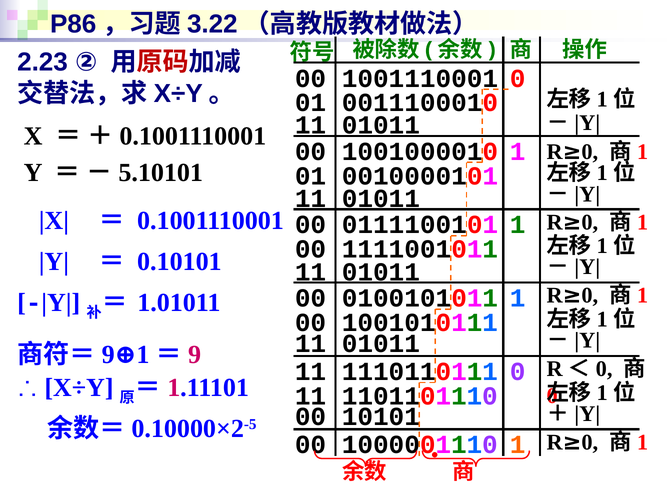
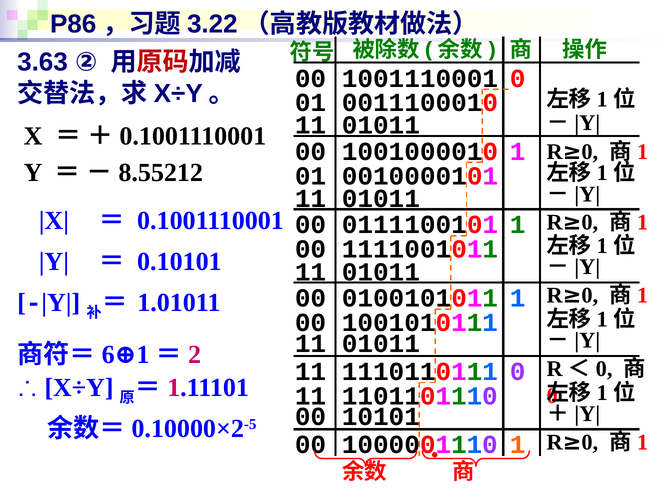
2.23: 2.23 -> 3.63 (43, 62)
5.10101: 5.10101 -> 8.55212 (161, 173)
9: 9 -> 2 (195, 355)
9: 9 -> 6 (108, 355)
